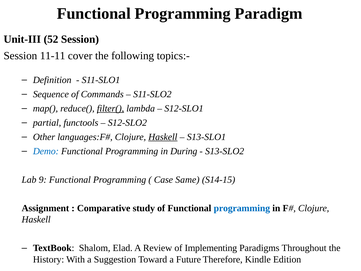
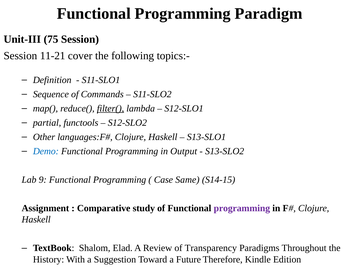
52: 52 -> 75 (51, 39)
11-11: 11-11 -> 11-21 (53, 56)
Haskell underline: present -> none (163, 137)
During: During -> Output (184, 151)
programming colour: blue -> purple (242, 208)
Implementing: Implementing -> Transparency (211, 248)
